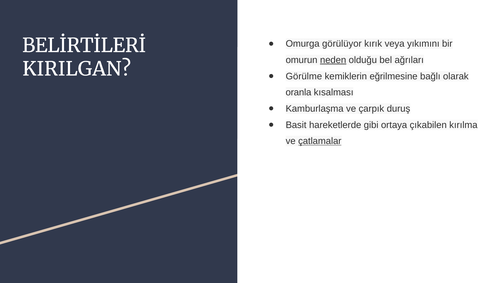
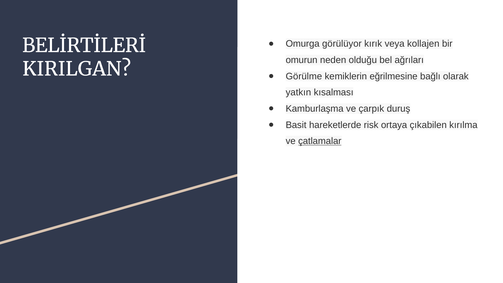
yıkımını: yıkımını -> kollajen (423, 44)
neden underline: present -> none (333, 60)
oranla: oranla -> yatkın (298, 92)
gibi: gibi -> risk (371, 125)
